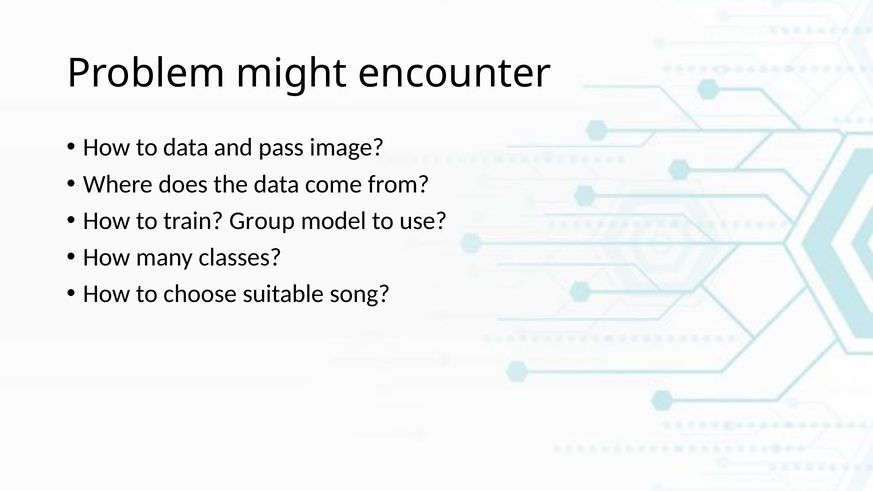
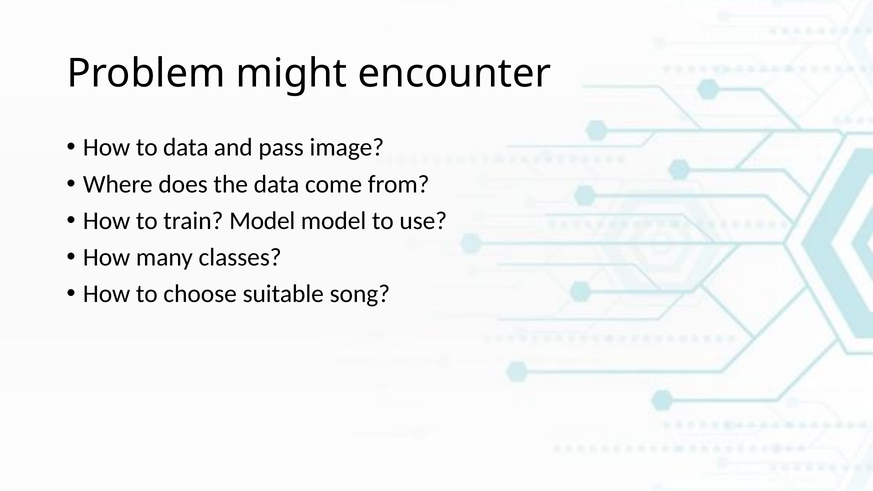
train Group: Group -> Model (262, 221)
